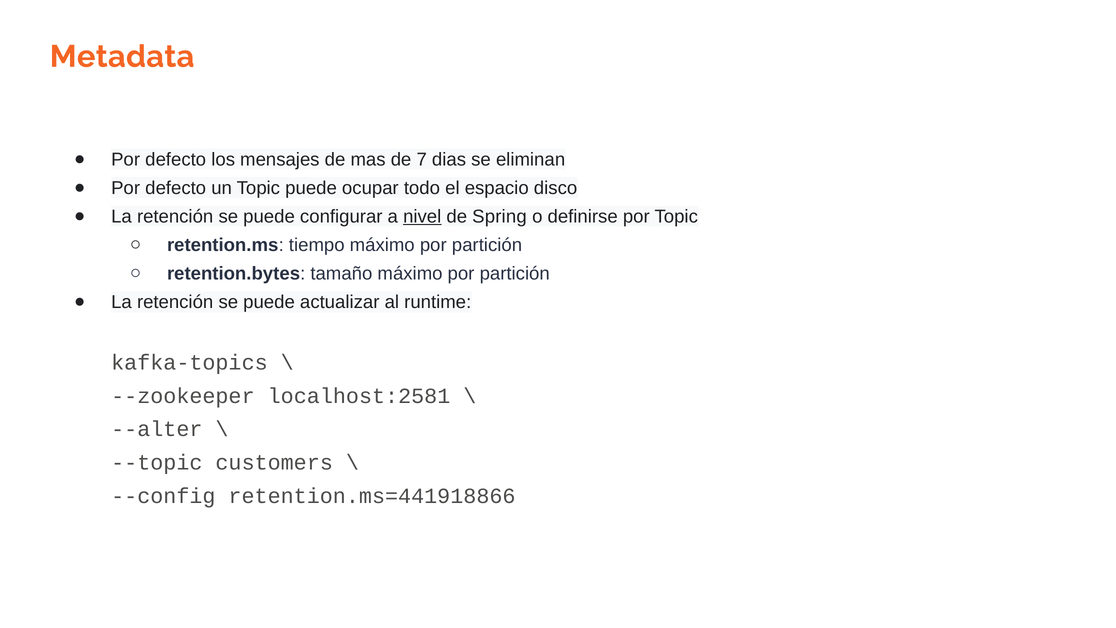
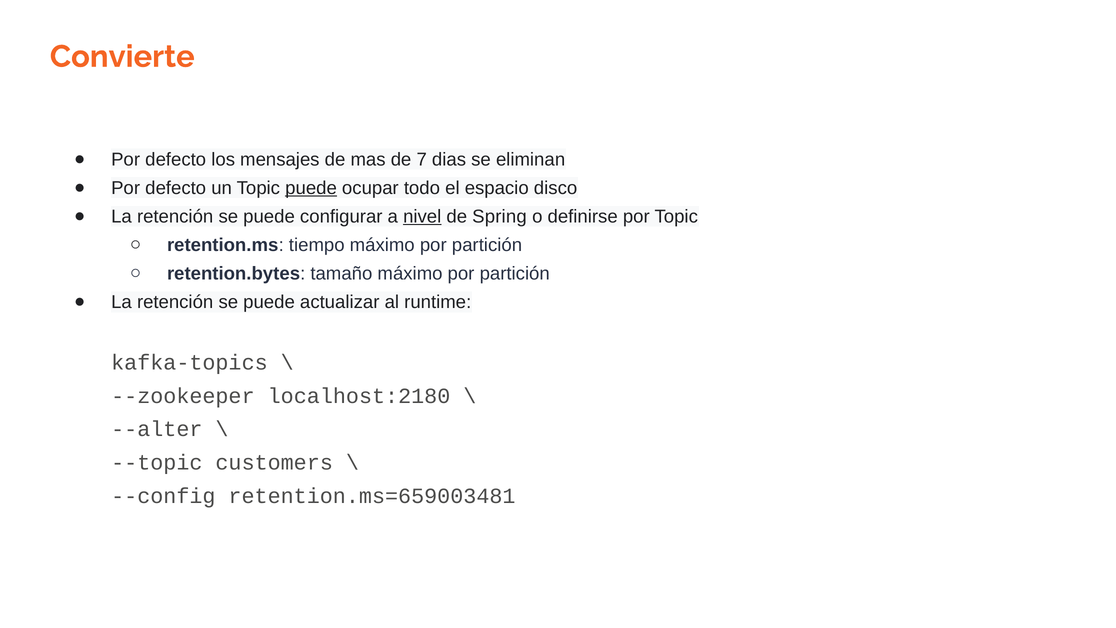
Metadata: Metadata -> Convierte (122, 57)
puede underline: none -> present (311, 188)
localhost:2581: localhost:2581 -> localhost:2180 (359, 396)
retention.ms=441918866: retention.ms=441918866 -> retention.ms=659003481 (372, 496)
